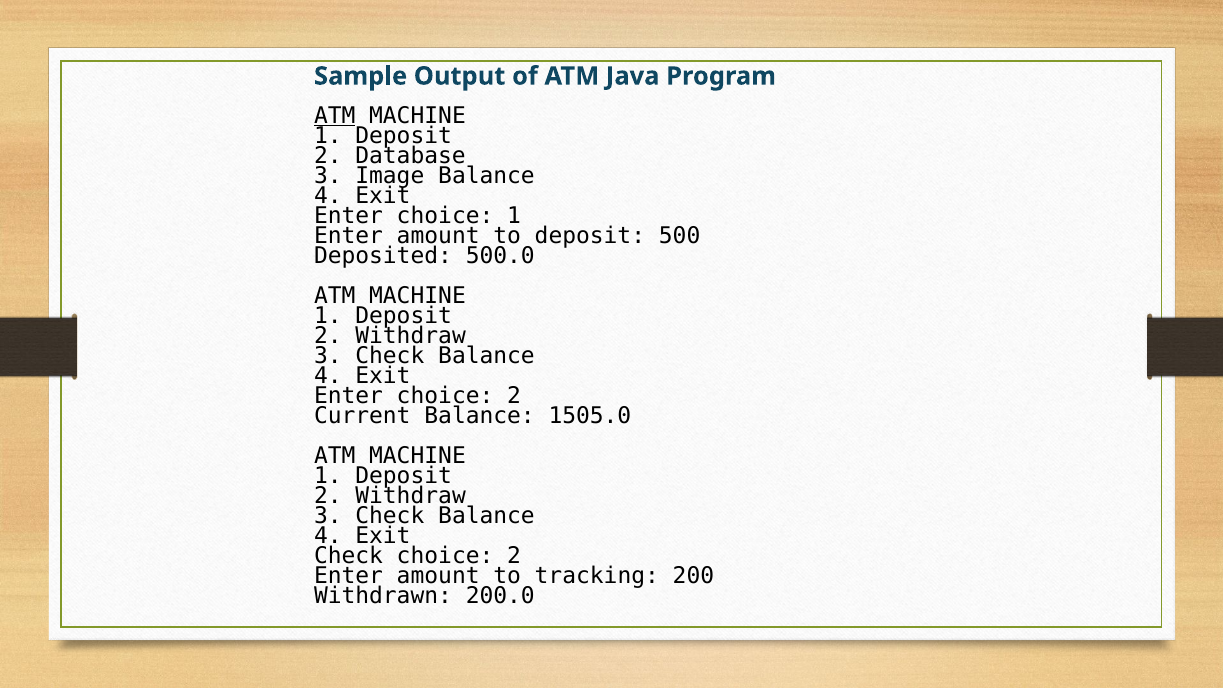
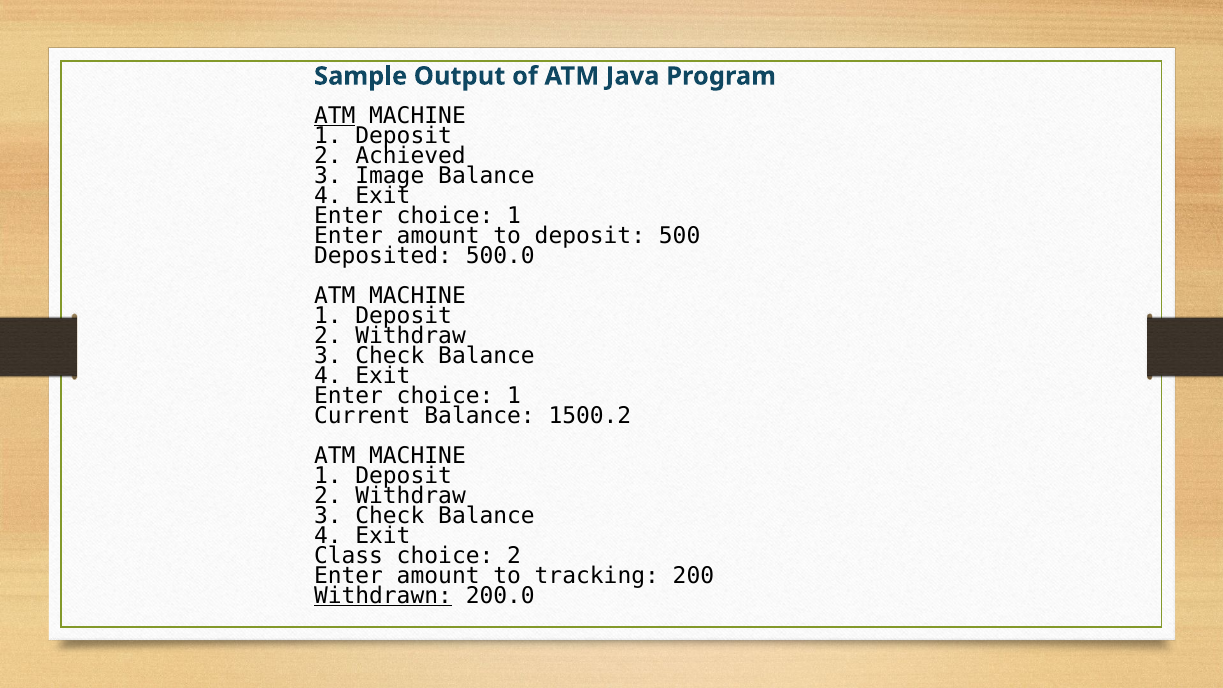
Database: Database -> Achieved (411, 155)
2: 2 -> 1 (514, 396)
1505.0: 1505.0 -> 1500.2 (590, 416)
Check: Check -> Class (349, 556)
Withdrawn underline: none -> present (383, 596)
